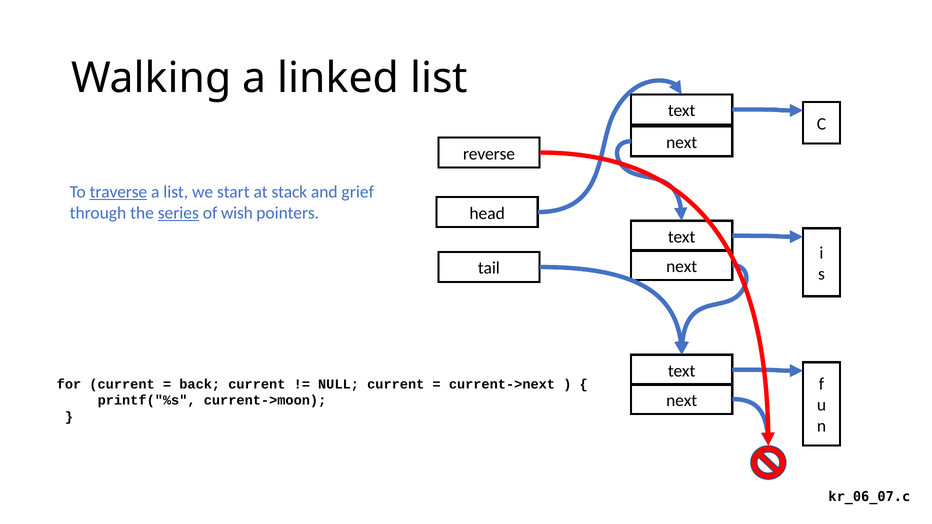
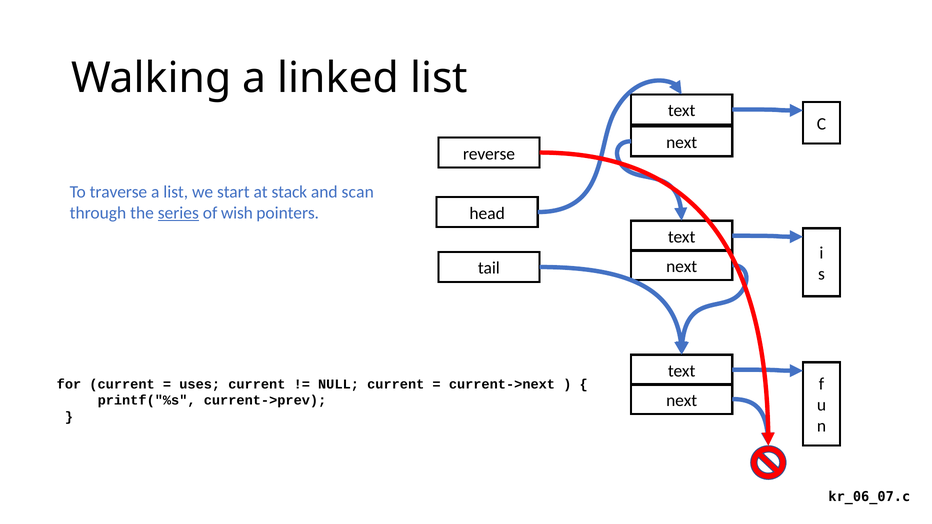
traverse underline: present -> none (118, 192)
grief: grief -> scan (358, 192)
back: back -> uses (200, 384)
current->moon: current->moon -> current->prev (265, 401)
